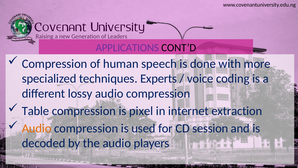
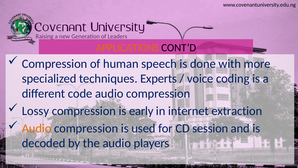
APPLICATIONS colour: purple -> orange (127, 47)
lossy: lossy -> code (80, 93)
Table: Table -> Lossy (35, 111)
pixel: pixel -> early (141, 111)
